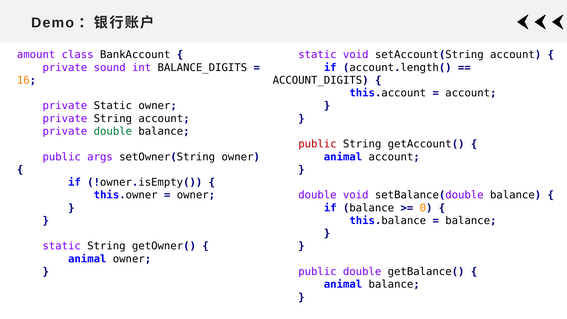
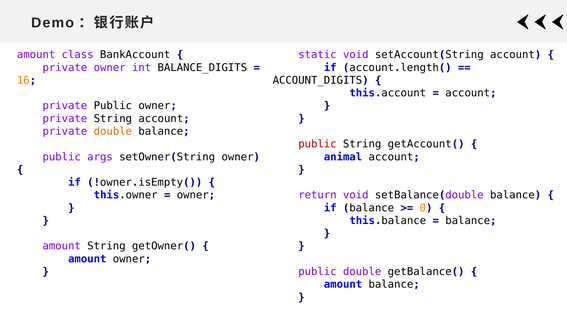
private sound: sound -> owner (110, 67)
private Static: Static -> Public (113, 106)
double colour: green -> orange (113, 131)
double: double -> return (317, 195)
static: static -> amount (62, 246)
animal: animal -> amount (87, 259)
animal: animal -> amount (343, 284)
